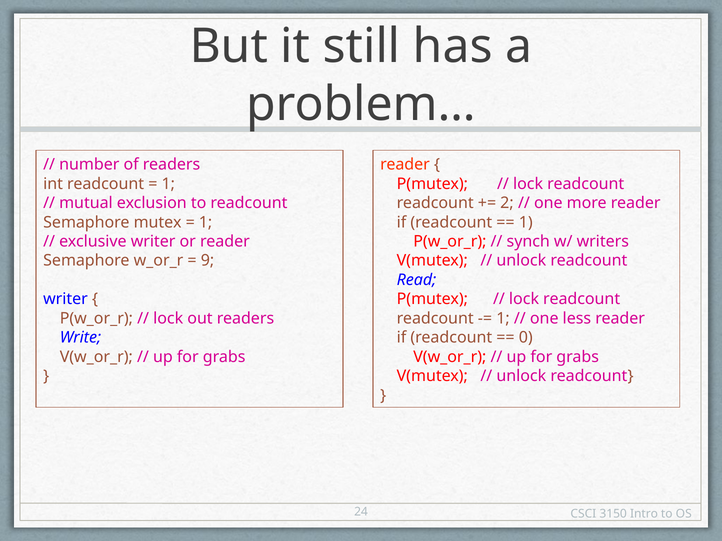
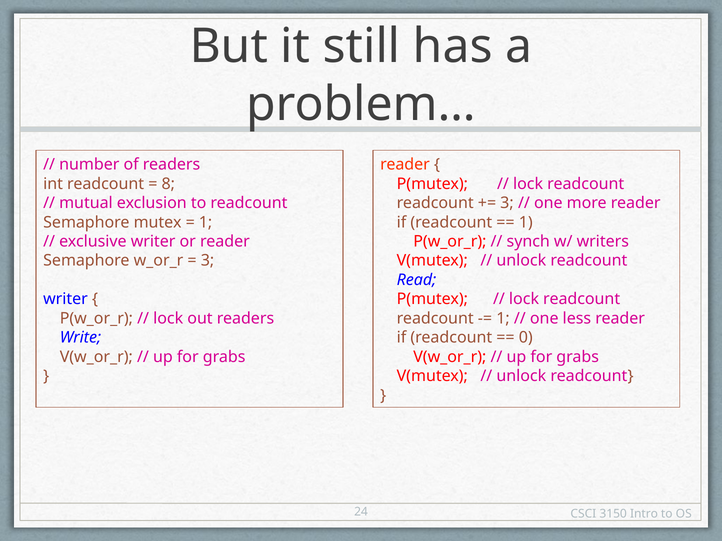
1: 1 -> 8 (168, 184)
2: 2 -> 3 (507, 203)
9: 9 -> 3 (207, 261)
